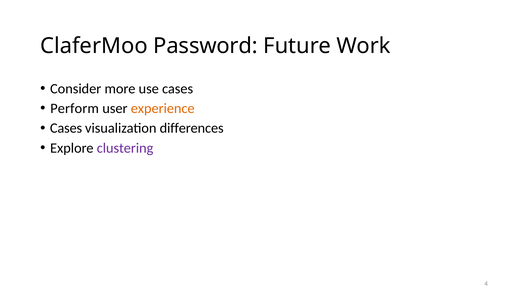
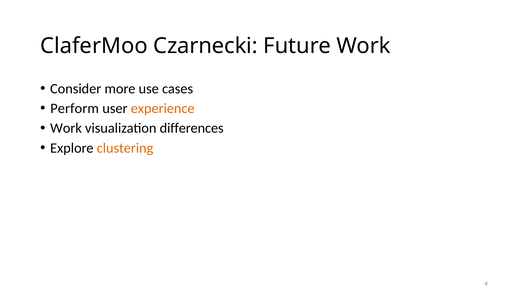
Password: Password -> Czarnecki (206, 46)
Cases: Cases -> Work (66, 128)
clustering colour: purple -> orange (125, 148)
